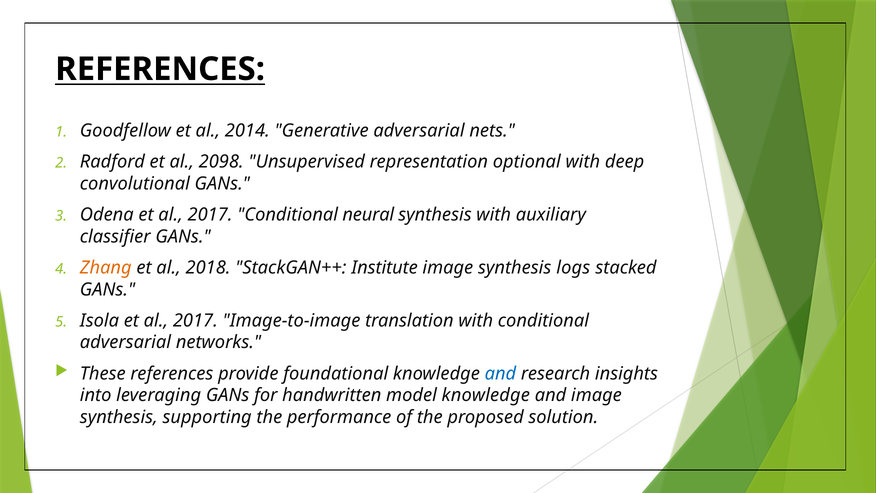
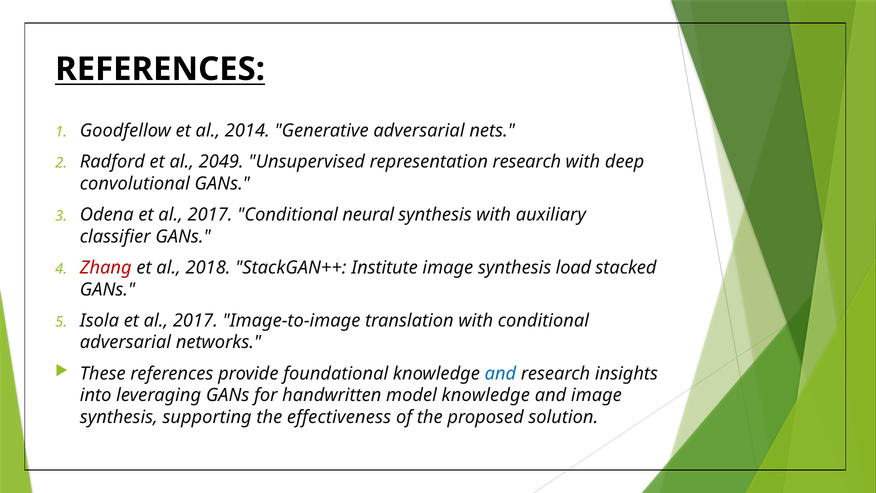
2098: 2098 -> 2049 (221, 162)
representation optional: optional -> research (527, 162)
Zhang colour: orange -> red (106, 267)
logs: logs -> load (573, 267)
performance: performance -> effectiveness (339, 417)
